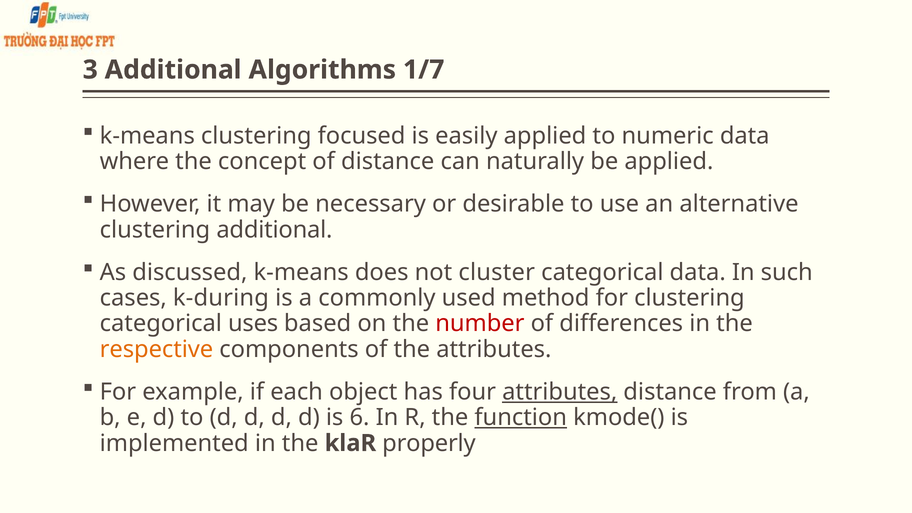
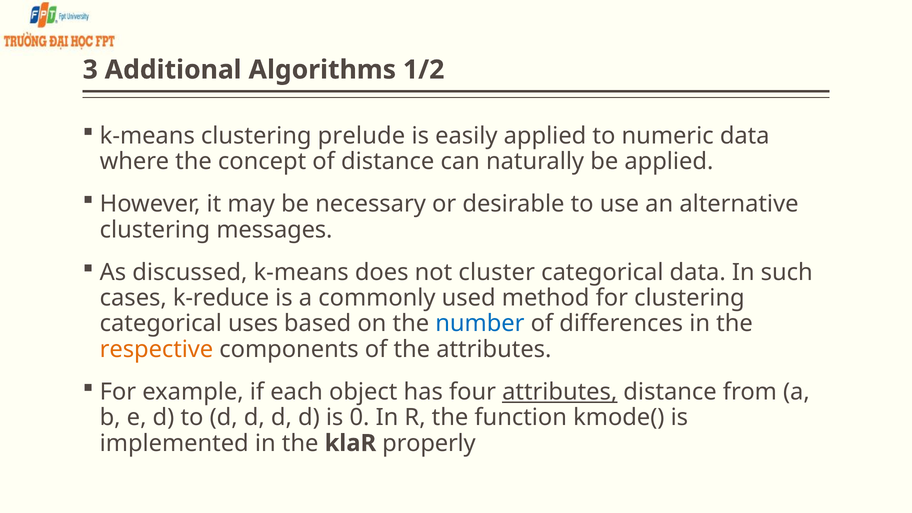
1/7: 1/7 -> 1/2 (424, 70)
focused: focused -> prelude (361, 136)
clustering additional: additional -> messages (274, 230)
k-during: k-during -> k-reduce (221, 298)
number colour: red -> blue (480, 324)
6: 6 -> 0 (360, 418)
function underline: present -> none (521, 418)
